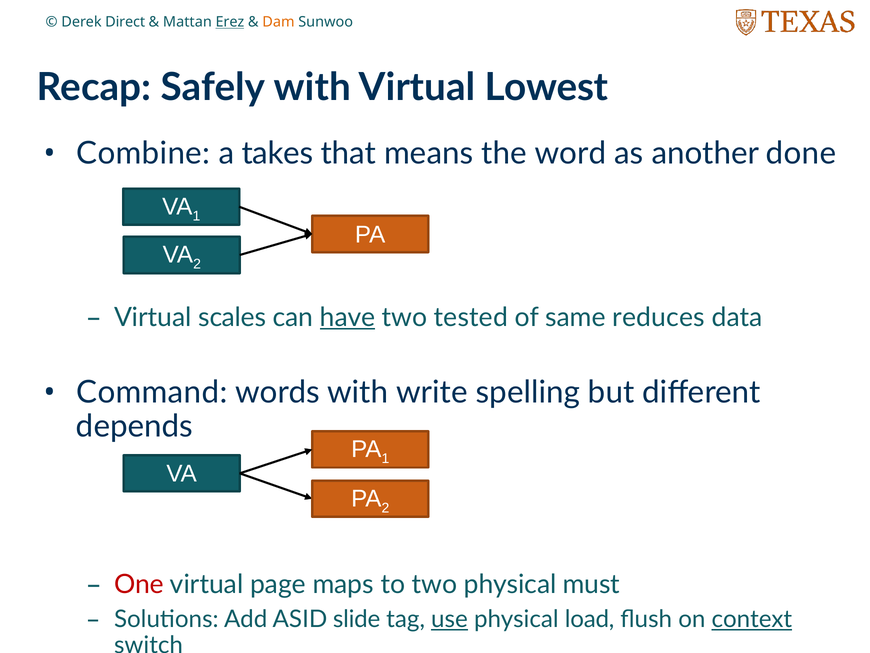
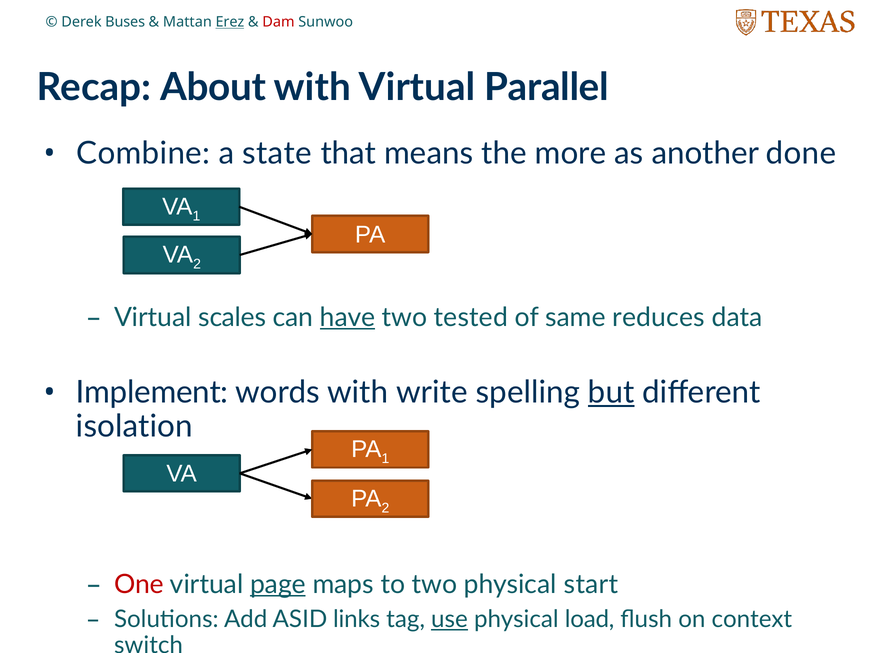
Direct: Direct -> Buses (125, 22)
Dam colour: orange -> red (278, 22)
Safely: Safely -> About (213, 87)
Lowest: Lowest -> Parallel (547, 87)
takes: takes -> state (277, 153)
word: word -> more (571, 153)
Command: Command -> Implement (152, 392)
but underline: none -> present (611, 392)
depends: depends -> isolation (134, 426)
page underline: none -> present (278, 584)
must: must -> start (591, 584)
slide: slide -> links (357, 619)
context underline: present -> none (752, 619)
